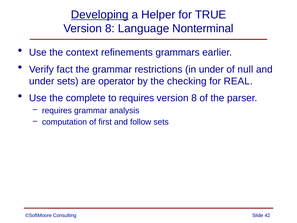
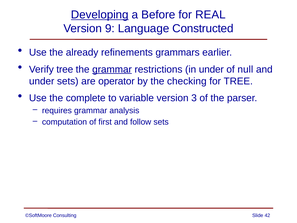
Helper: Helper -> Before (158, 15)
TRUE: TRUE -> REAL (210, 15)
8: 8 -> 9 (110, 29)
Nonterminal: Nonterminal -> Constructed (203, 29)
context: context -> already (82, 52)
Verify fact: fact -> tree (65, 69)
grammar underline: none -> present (112, 69)
for REAL: REAL -> TREE (238, 81)
to requires: requires -> variable (137, 98)
8: 8 -> 3 (194, 98)
